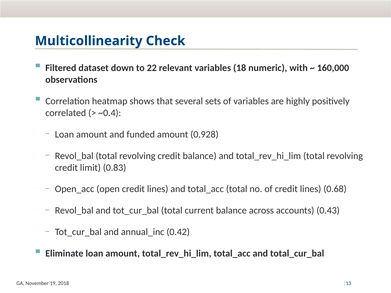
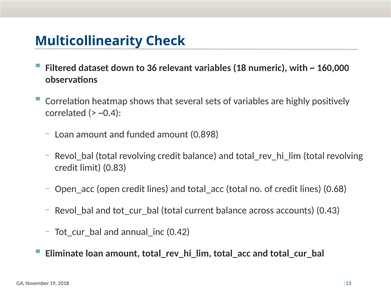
22: 22 -> 36 (152, 68)
0.928: 0.928 -> 0.898 (204, 134)
